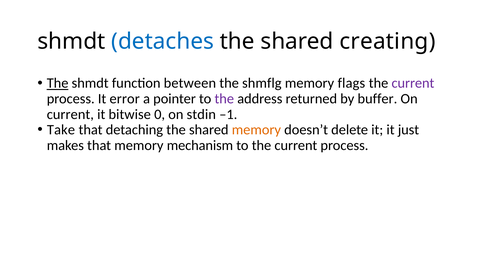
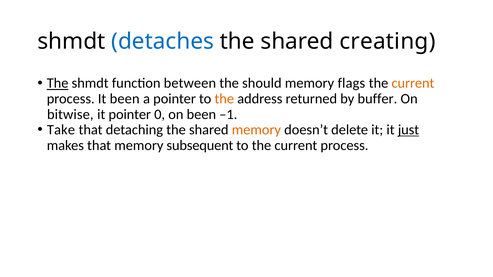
shmflg: shmflg -> should (262, 83)
current colour: purple -> orange (413, 83)
It error: error -> been (125, 99)
the colour: purple -> orange (224, 99)
current: current -> bitwise (70, 114)
it bitwise: bitwise -> pointer (130, 114)
on stdin: stdin -> been (201, 114)
just underline: none -> present (408, 130)
mechanism: mechanism -> subsequent (200, 145)
